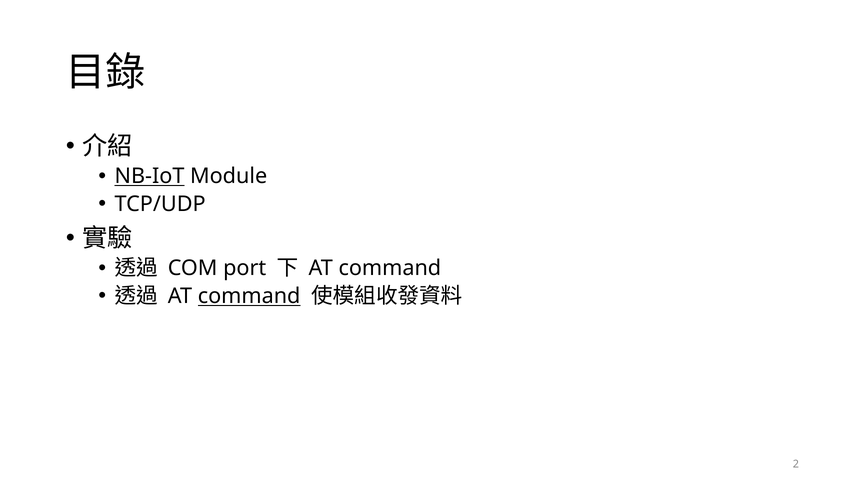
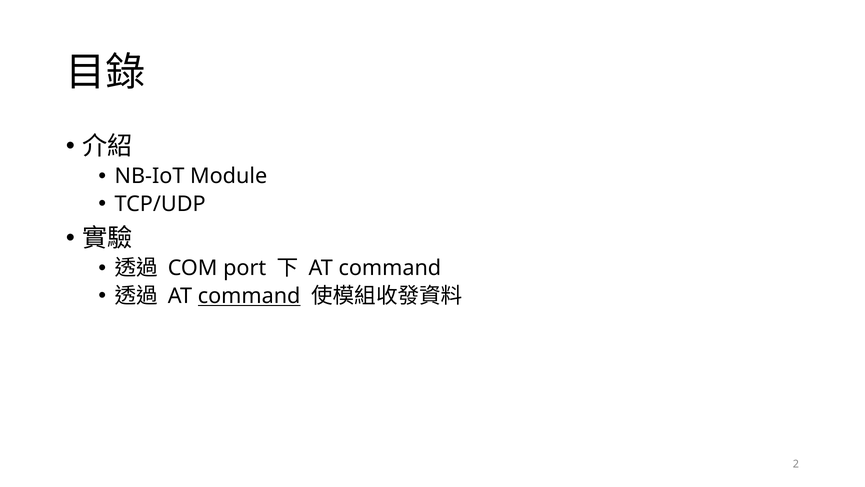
NB-IoT underline: present -> none (150, 176)
